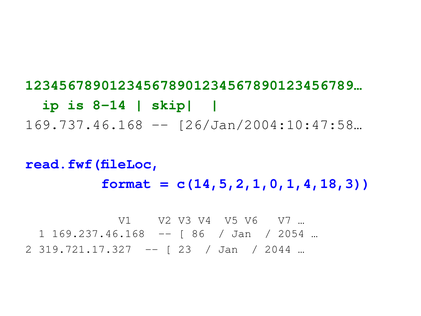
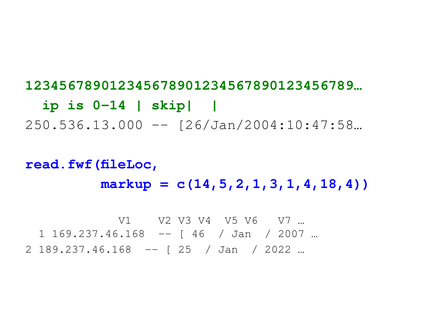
8-14: 8-14 -> 0-14 (109, 105)
169.737.46.168: 169.737.46.168 -> 250.536.13.000 (84, 124)
format: format -> markup (126, 183)
c(14,5,2,1,0,1,4,18,3: c(14,5,2,1,0,1,4,18,3 -> c(14,5,2,1,3,1,4,18,4 (274, 183)
86: 86 -> 46 (198, 233)
2054: 2054 -> 2007 (291, 233)
319.721.17.327: 319.721.17.327 -> 189.237.46.168 (85, 249)
23: 23 -> 25 (185, 249)
2044: 2044 -> 2022 (278, 249)
